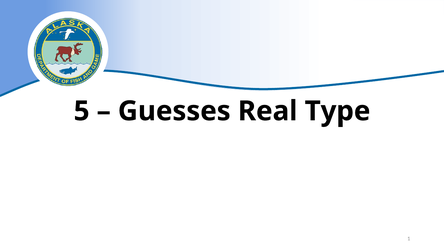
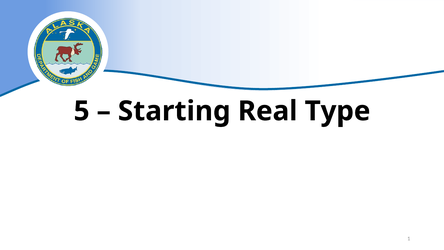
Guesses: Guesses -> Starting (174, 111)
